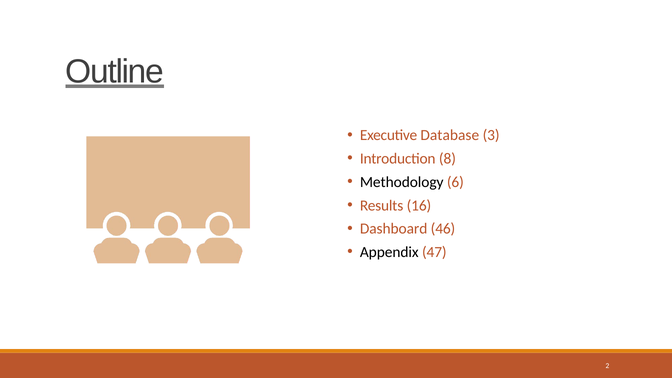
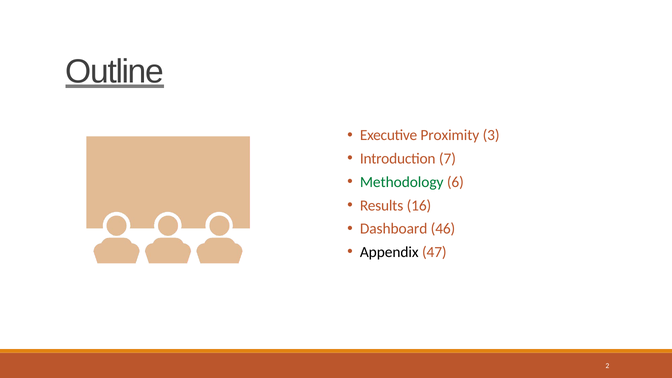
Database: Database -> Proximity (450, 135)
8: 8 -> 7 (447, 159)
Methodology colour: black -> green (402, 182)
